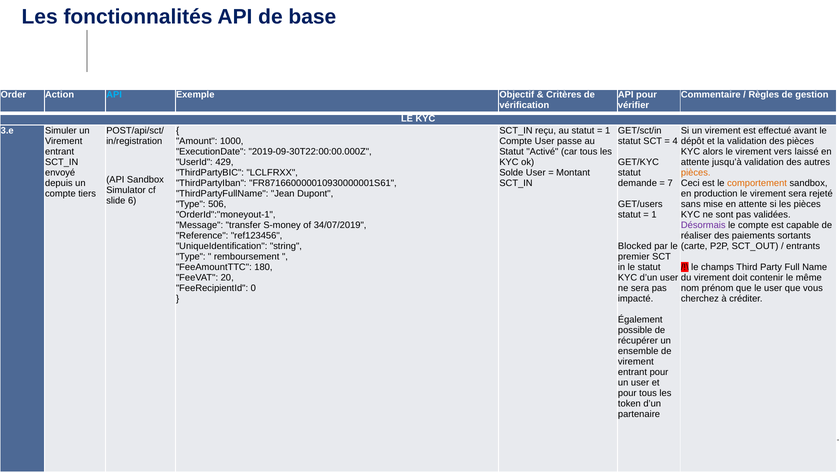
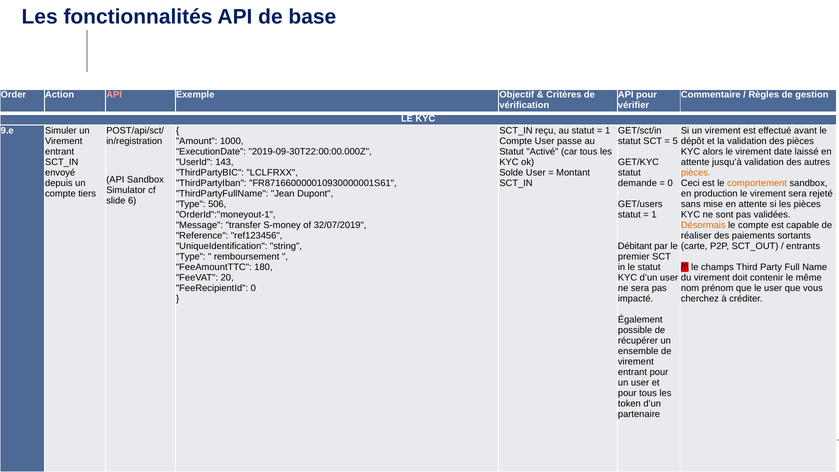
API colour: light blue -> pink (114, 95)
3.e: 3.e -> 9.e (7, 131)
4: 4 -> 5 (675, 141)
vers: vers -> date (783, 152)
429: 429 -> 143 (224, 162)
7: 7 -> 0 (670, 183)
34/07/2019: 34/07/2019 -> 32/07/2019 (340, 225)
Désormais colour: purple -> orange (703, 225)
Blocked: Blocked -> Débitant (635, 246)
